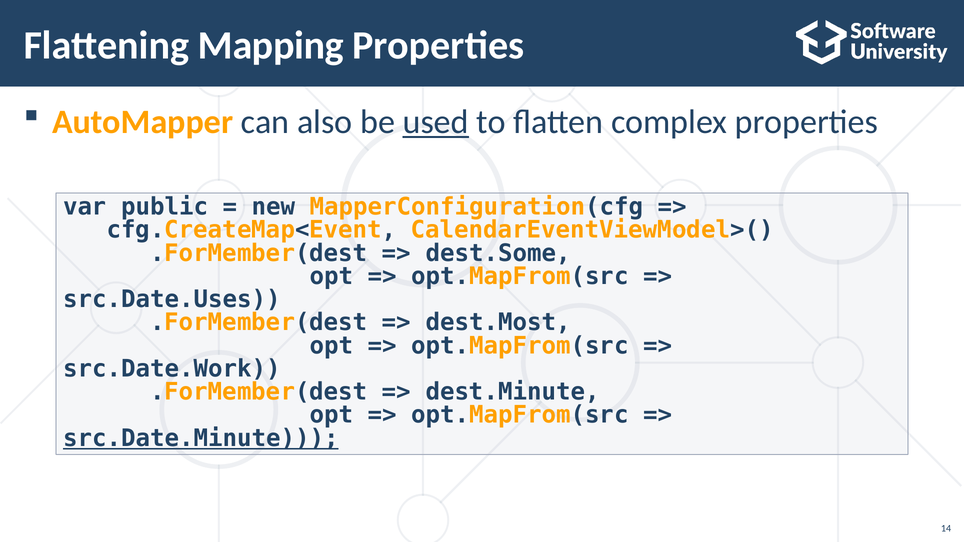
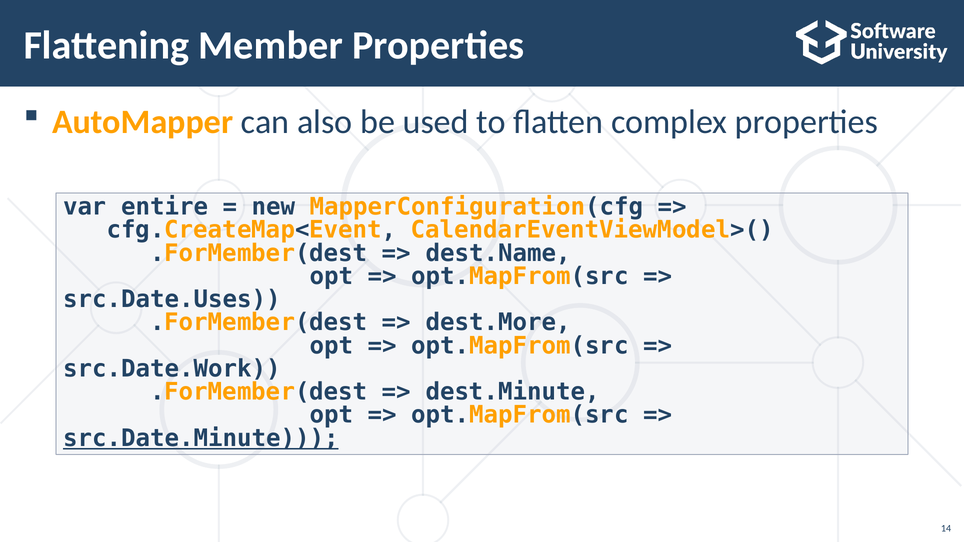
Mapping: Mapping -> Member (271, 46)
used underline: present -> none (436, 122)
public: public -> entire (165, 207)
dest.Some: dest.Some -> dest.Name (498, 253)
dest.Most: dest.Most -> dest.More (498, 323)
